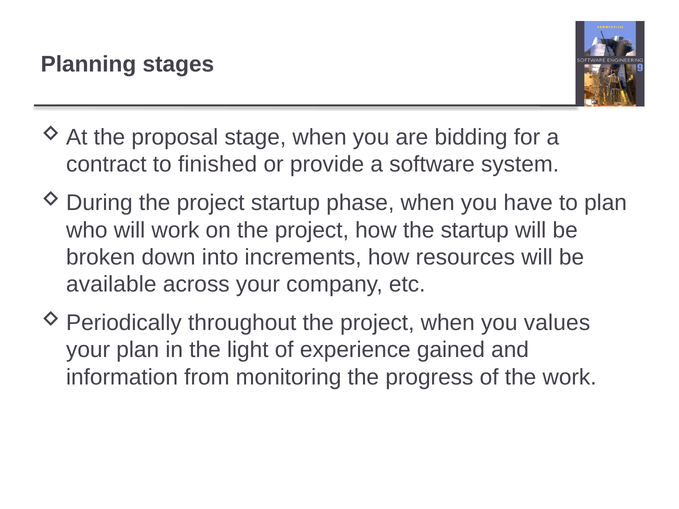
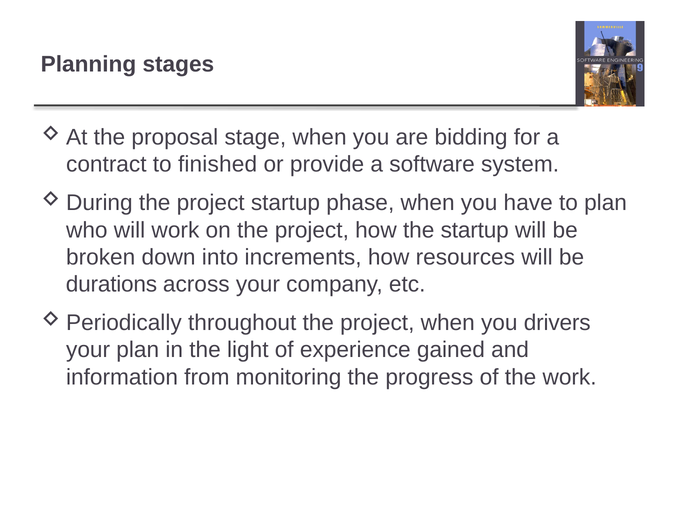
available: available -> durations (112, 284)
values: values -> drivers (557, 323)
